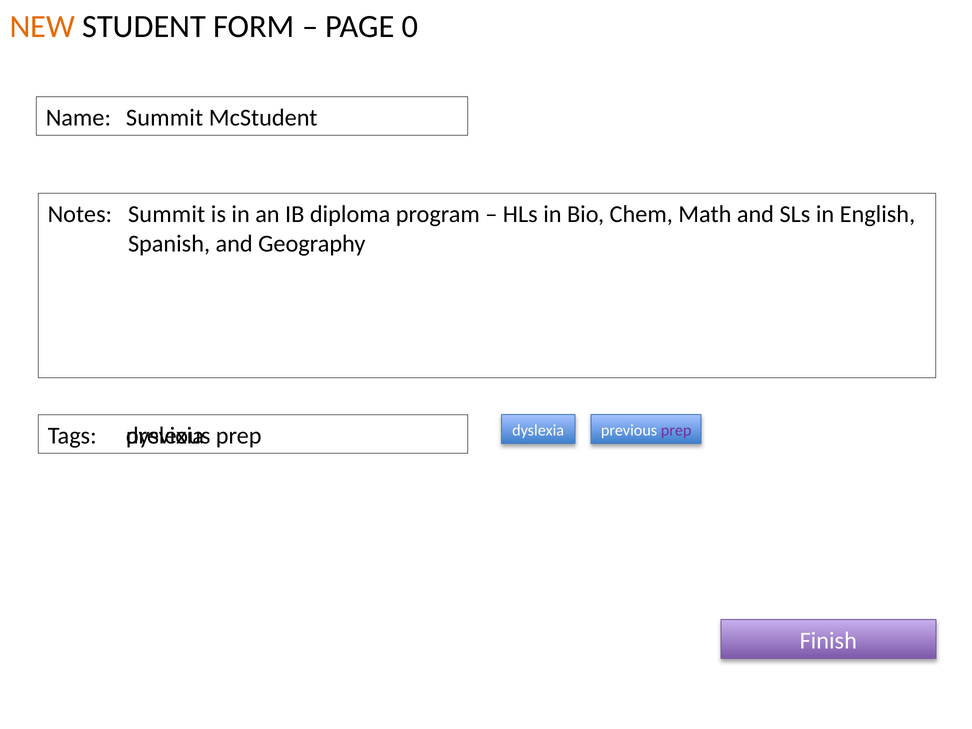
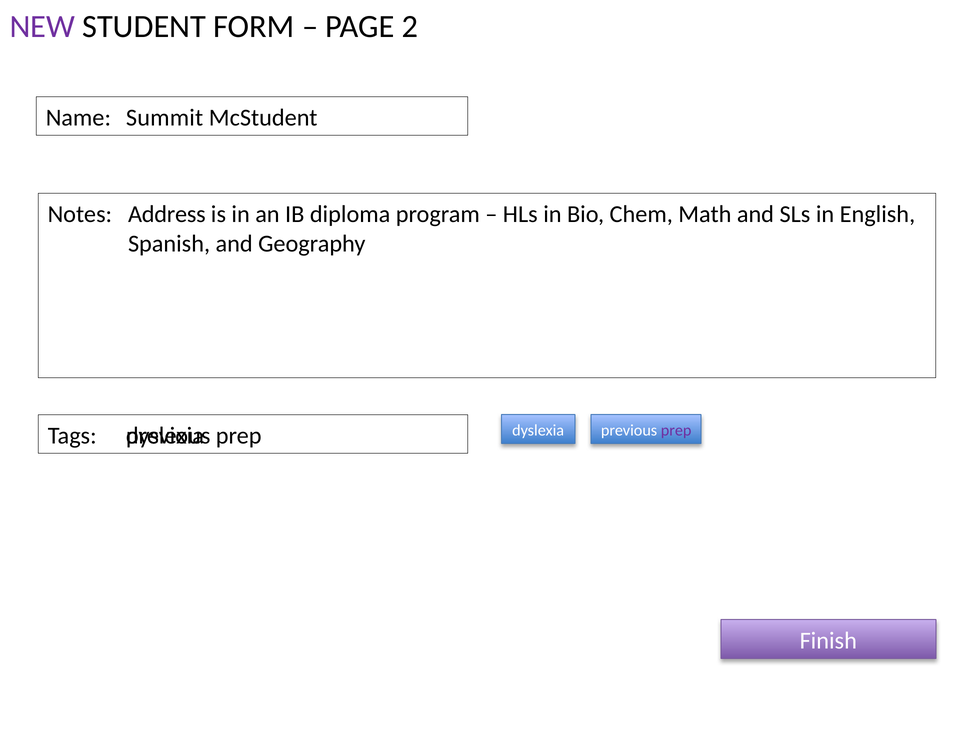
NEW colour: orange -> purple (42, 26)
0: 0 -> 2 (410, 26)
Notes Summit: Summit -> Address (167, 214)
